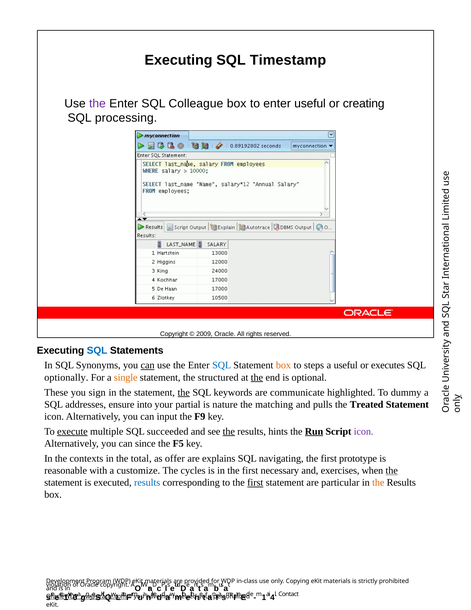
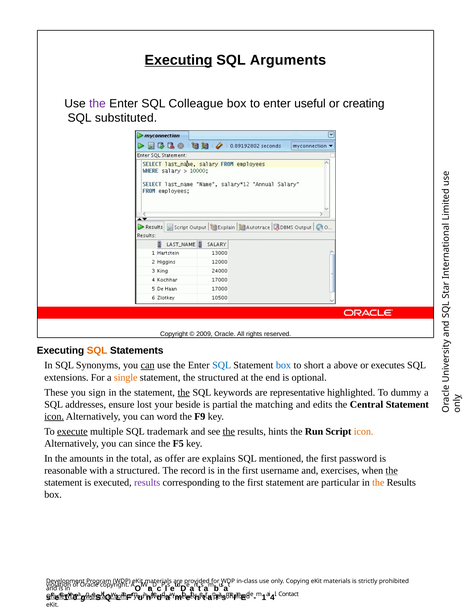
Executing underline: none -> present (179, 60)
Timestamp: Timestamp -> Arguments (288, 60)
processing: processing -> substituted (126, 118)
SQL colour: blue -> orange (97, 350)
box colour: orange -> blue (283, 365)
steps: steps -> short (314, 365)
a useful: useful -> above (346, 365)
optionally: optionally -> extensions (66, 377)
the underline: present -> none (257, 377)
communicate: communicate -> representative (297, 392)
into: into -> lost (144, 404)
partial: partial -> beside (188, 404)
nature: nature -> partial (225, 404)
pulls: pulls -> edits (323, 404)
Treated: Treated -> Central (367, 404)
icon underline: none -> present (54, 416)
input: input -> word (167, 416)
succeeded: succeeded -> trademark (168, 431)
Run underline: present -> none (314, 431)
icon colour: purple -> orange (364, 431)
contexts: contexts -> amounts (86, 458)
navigating: navigating -> mentioned (281, 458)
prototype: prototype -> password (358, 458)
a customize: customize -> structured (138, 470)
cycles: cycles -> record (193, 470)
necessary: necessary -> username (280, 470)
results colour: blue -> purple (147, 482)
first underline: present -> none (255, 482)
